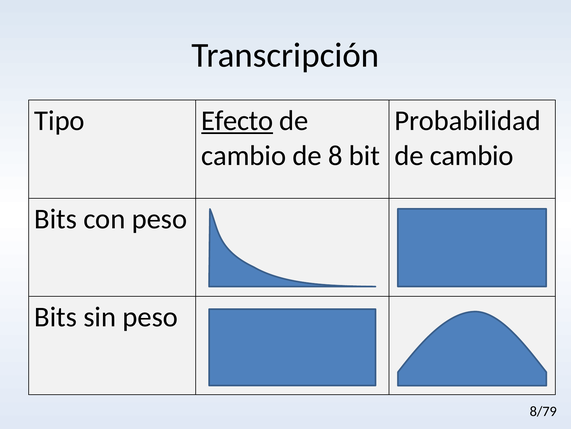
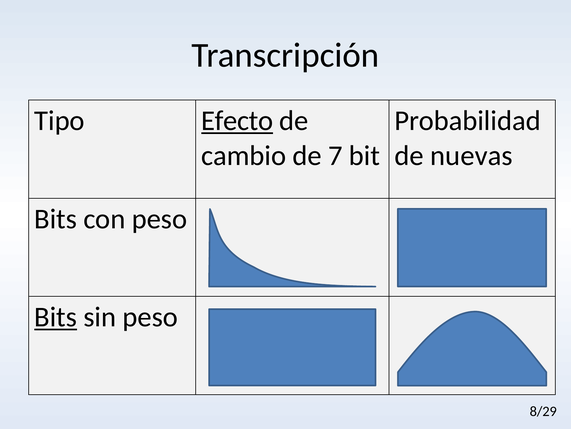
8: 8 -> 7 (335, 156)
cambio: cambio -> nuevas (471, 156)
Bits underline: none -> present (56, 317)
8/79: 8/79 -> 8/29 (543, 411)
